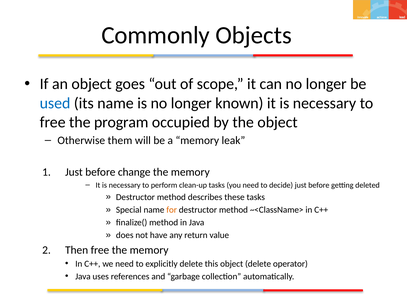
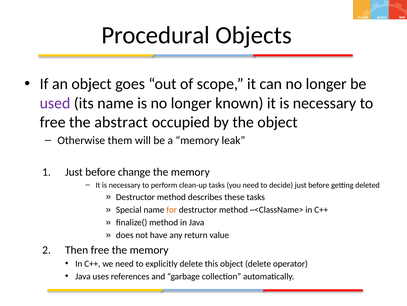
Commonly: Commonly -> Procedural (156, 35)
used colour: blue -> purple (55, 103)
program: program -> abstract (121, 122)
